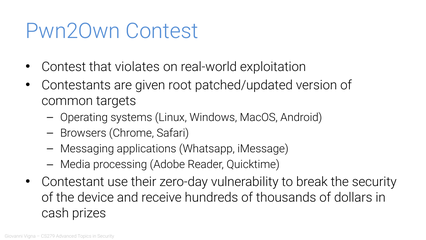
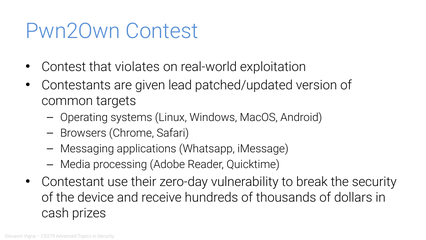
root: root -> lead (180, 85)
